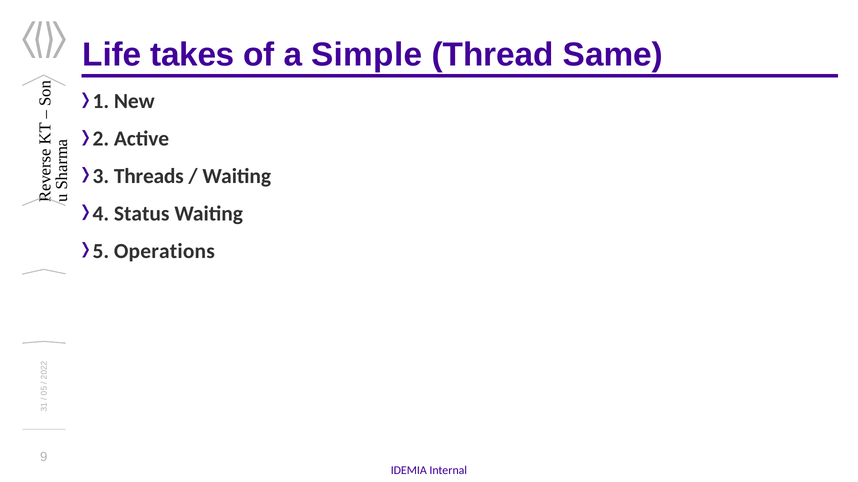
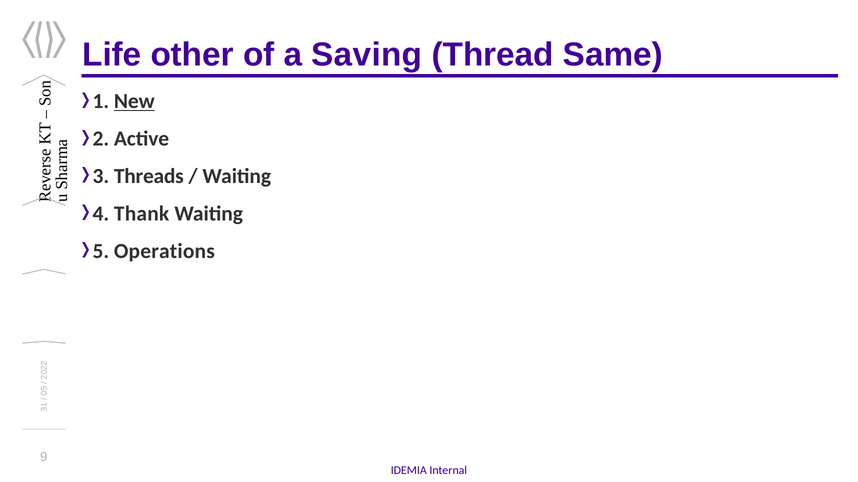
takes: takes -> other (192, 55)
Simple: Simple -> Saving (367, 55)
New underline: none -> present (134, 101)
Status: Status -> Thank (142, 214)
